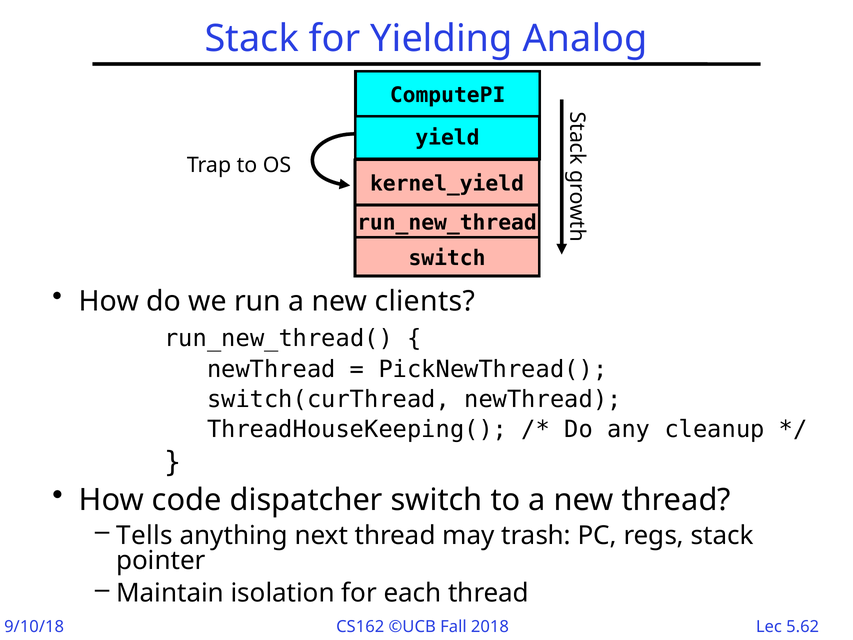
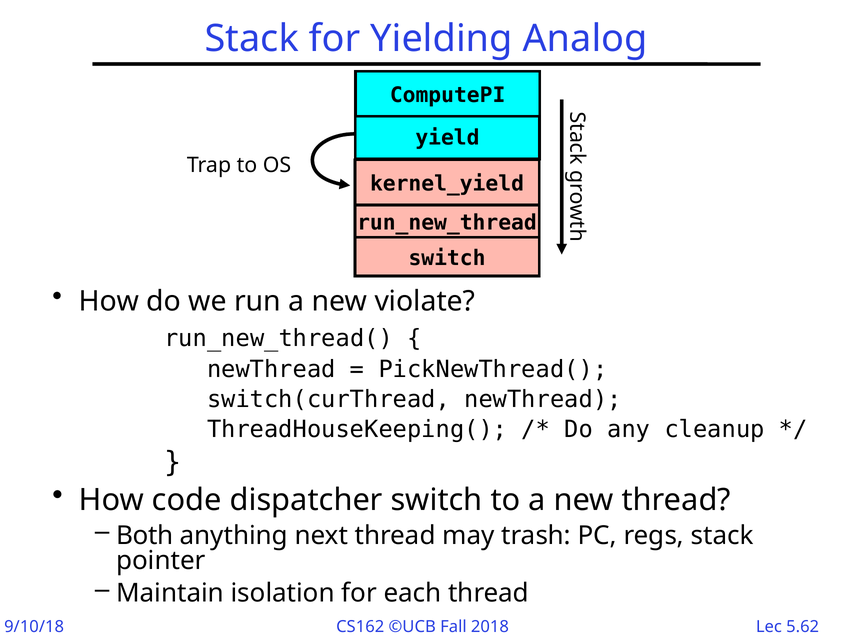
clients: clients -> violate (425, 301)
Tells: Tells -> Both (145, 535)
